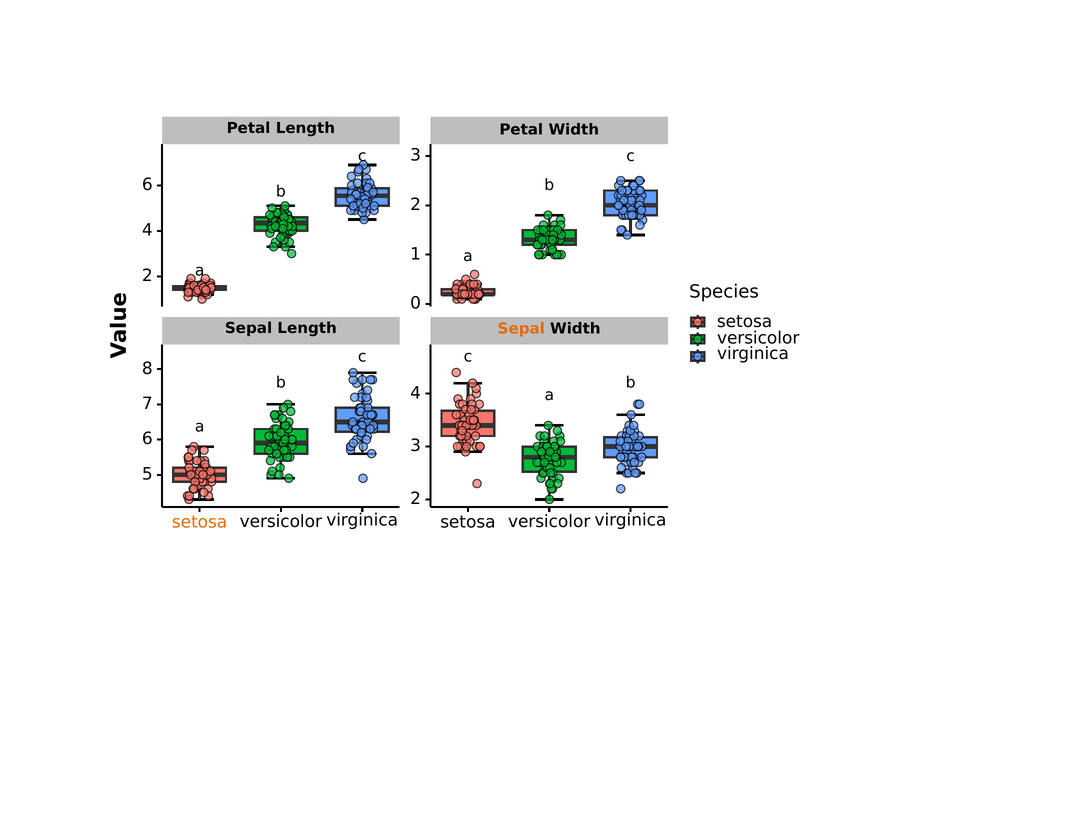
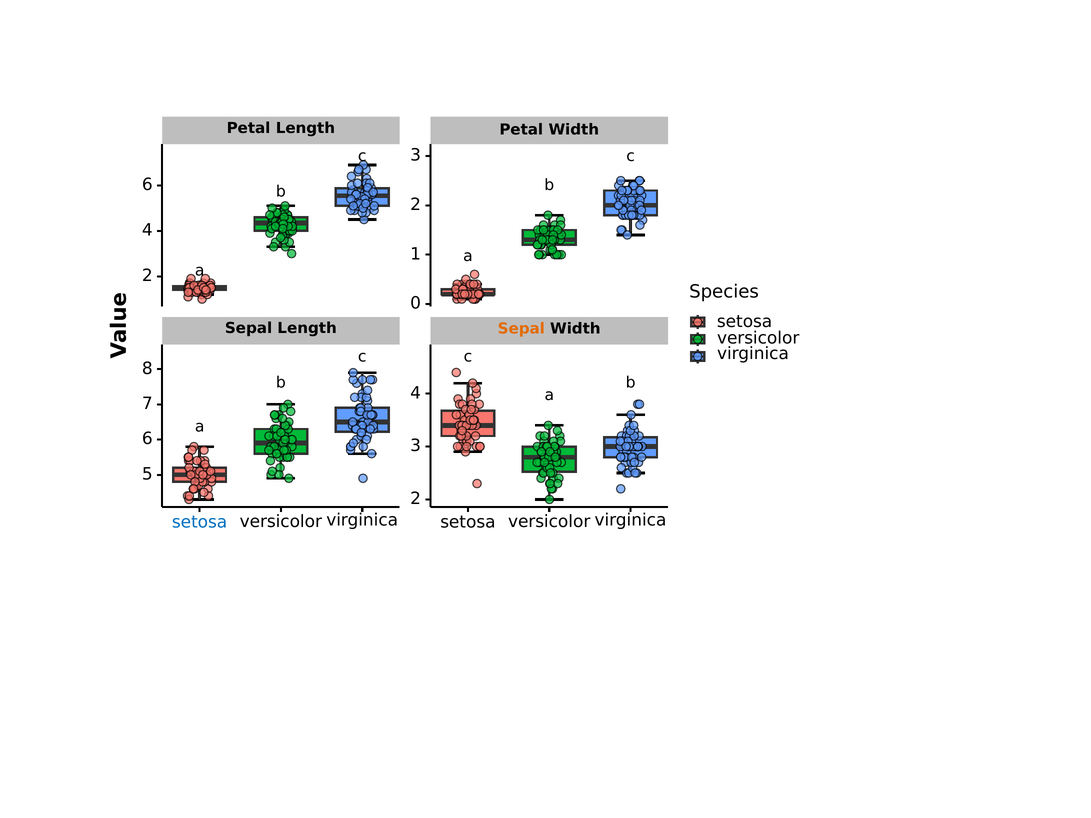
setosa colour: orange -> blue (200, 522)
